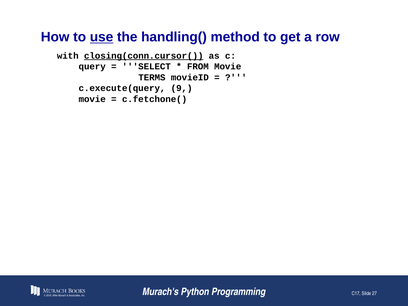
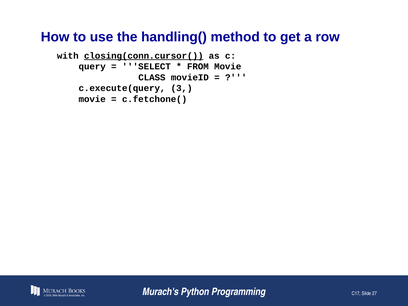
use underline: present -> none (102, 37)
TERMS: TERMS -> CLASS (152, 77)
9: 9 -> 3 (182, 88)
